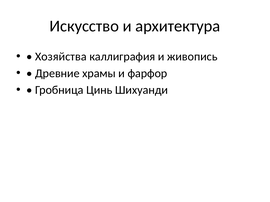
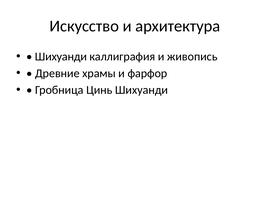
Хозяйства: Хозяйства -> Шихуанди (61, 57)
